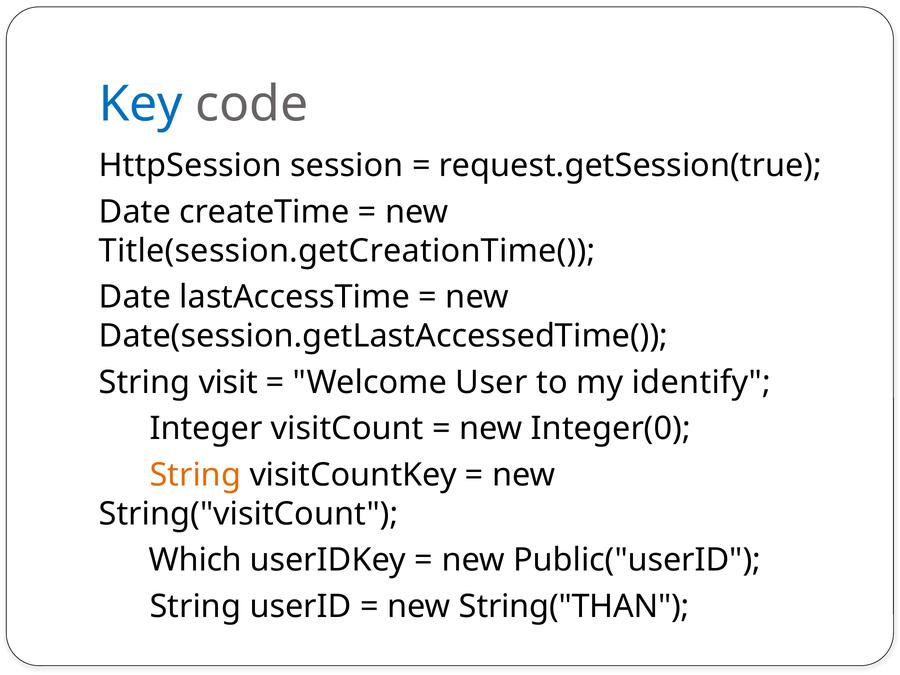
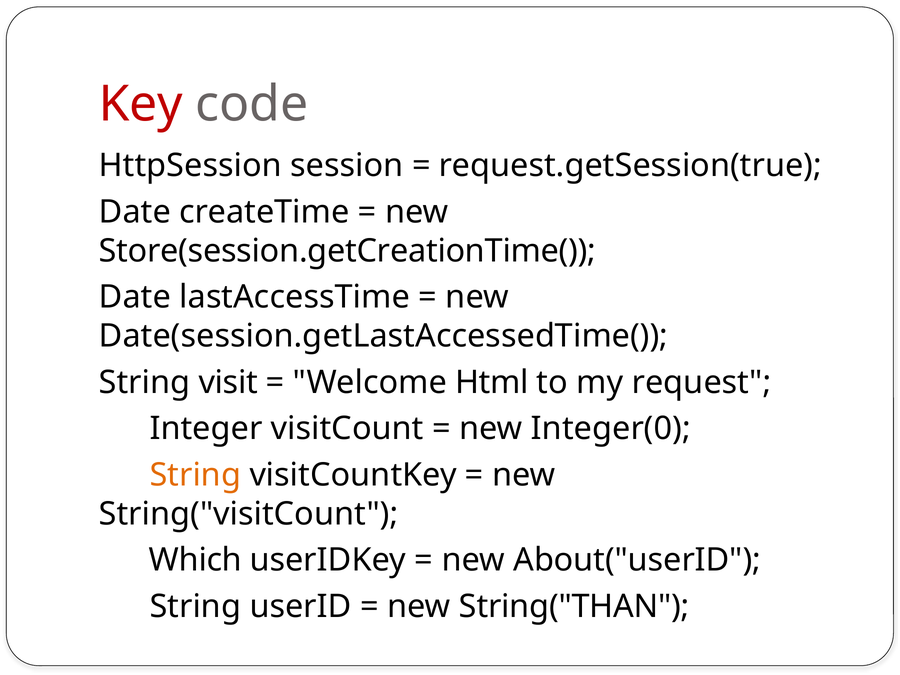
Key colour: blue -> red (141, 104)
Title(session.getCreationTime(: Title(session.getCreationTime( -> Store(session.getCreationTime( (347, 251)
User: User -> Html (492, 382)
identify: identify -> request (701, 382)
Public("userID: Public("userID -> About("userID (637, 560)
